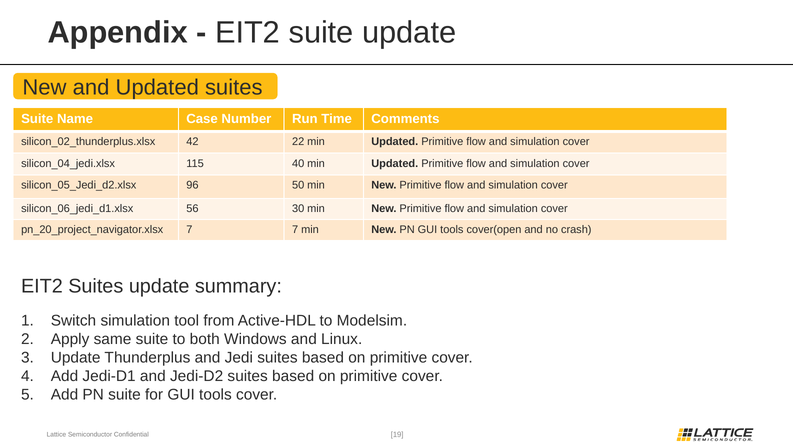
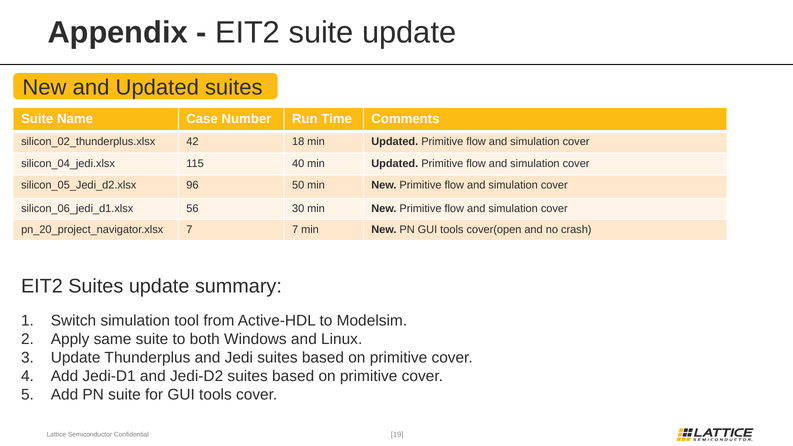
22: 22 -> 18 (298, 142)
